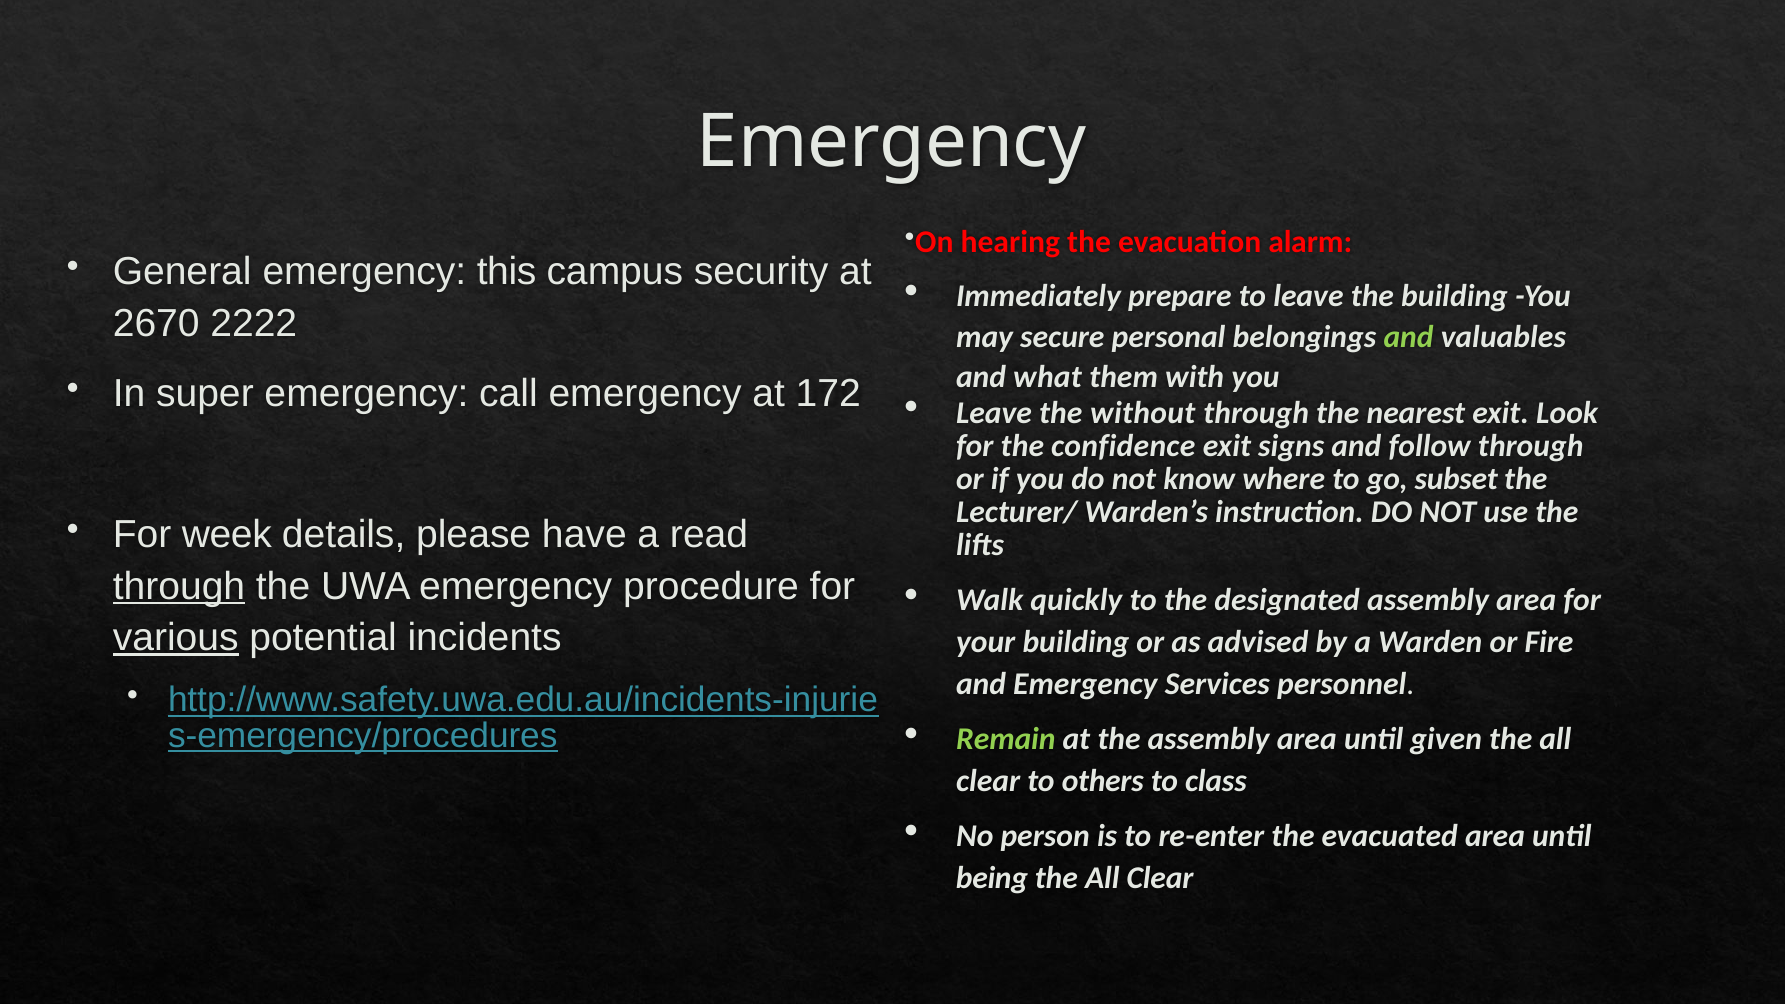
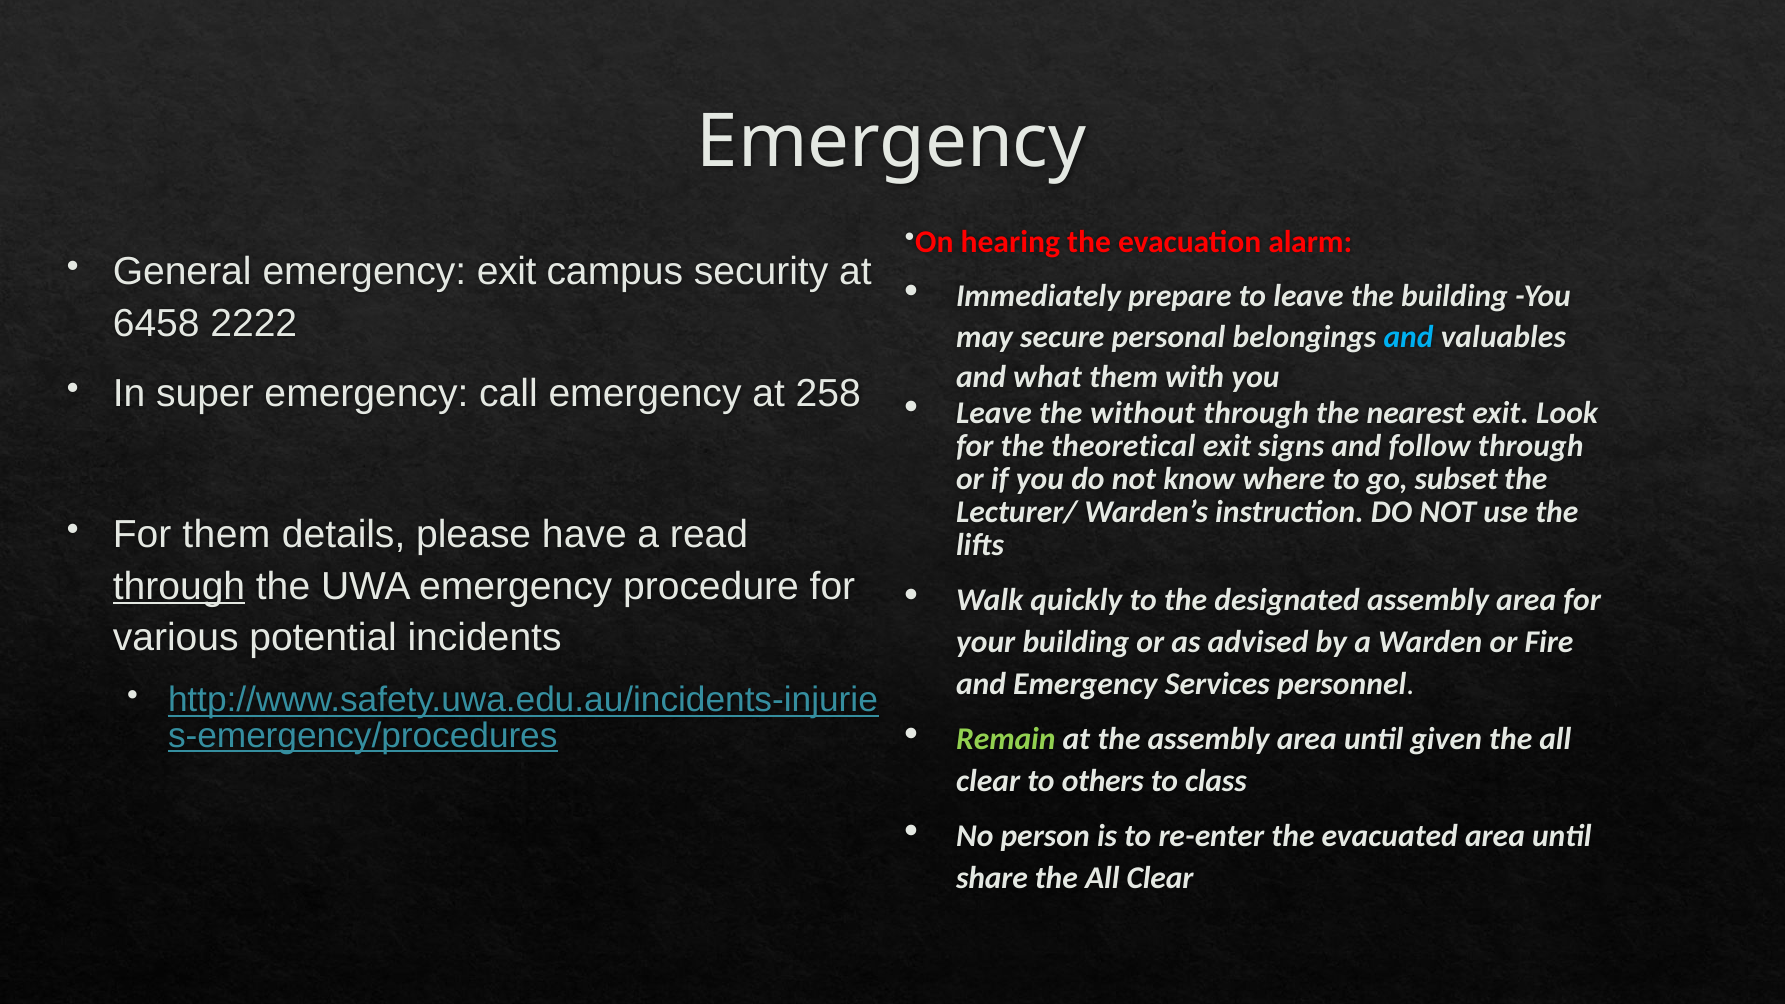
emergency this: this -> exit (507, 272)
2670: 2670 -> 6458 (156, 323)
and colour: light green -> light blue (1409, 337)
172: 172 -> 258 (828, 394)
confidence: confidence -> theoretical (1123, 446)
For week: week -> them (226, 535)
various underline: present -> none (176, 638)
being: being -> share (992, 878)
